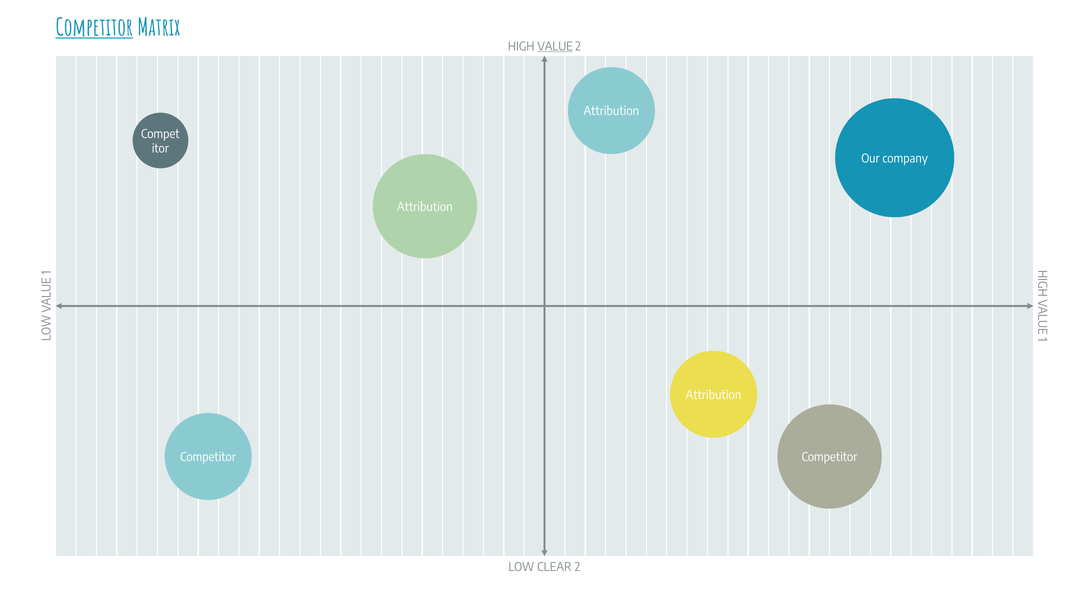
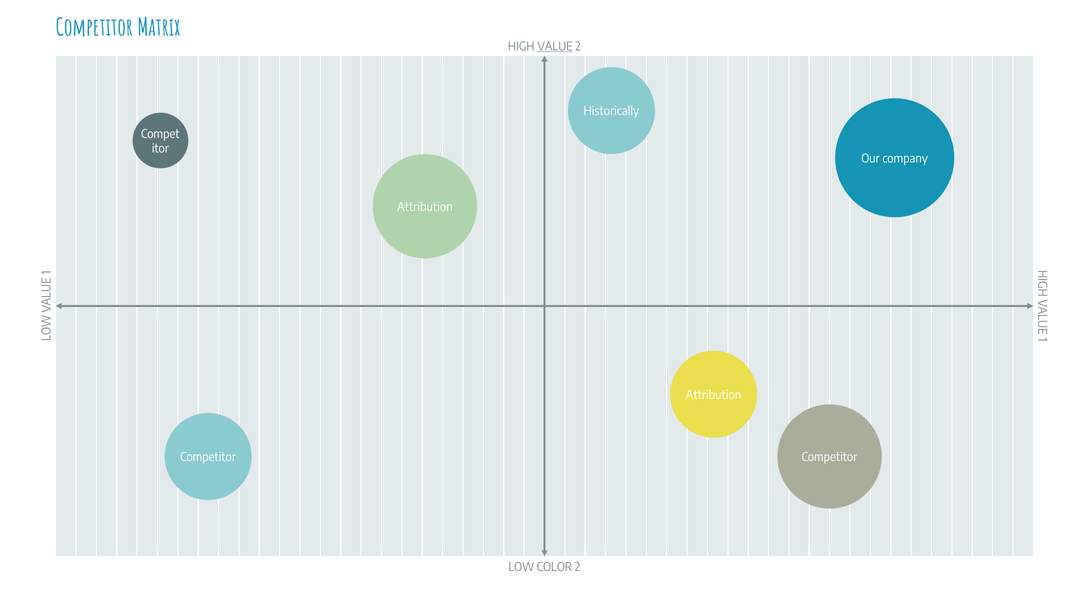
Competitor underline: present -> none (94, 28)
Attribution: Attribution -> Historically (611, 112)
CLEAR: CLEAR -> COLOR (555, 568)
